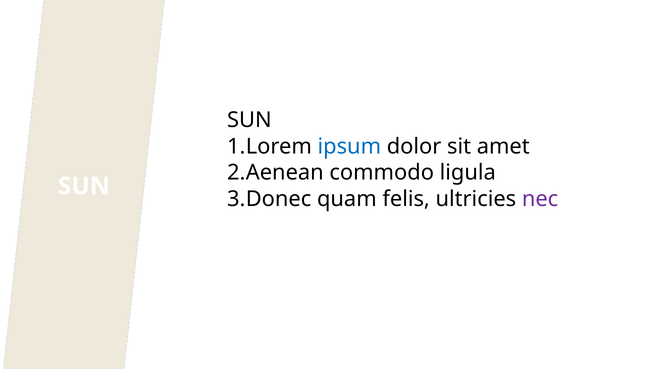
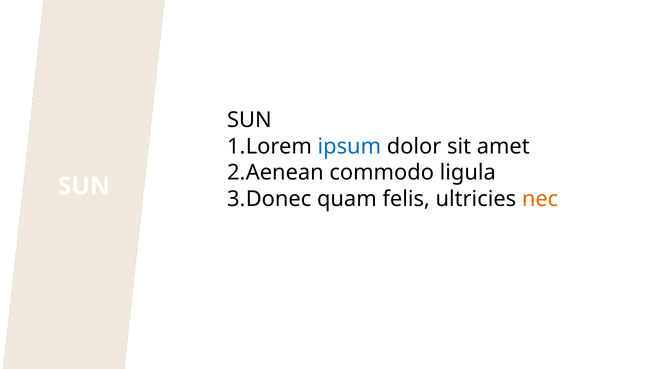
nec colour: purple -> orange (540, 199)
